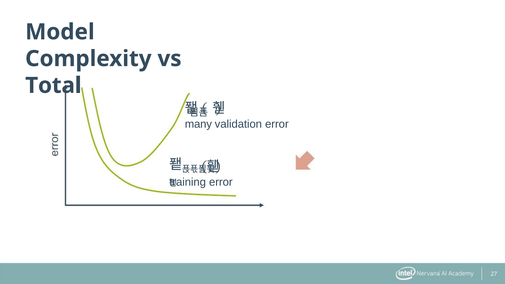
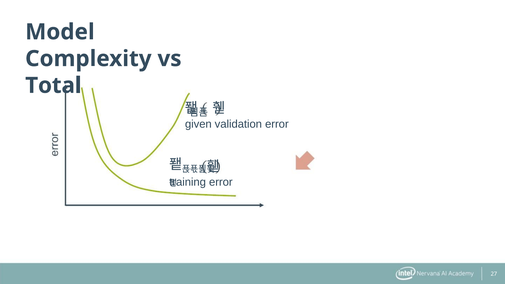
many: many -> given (198, 124)
